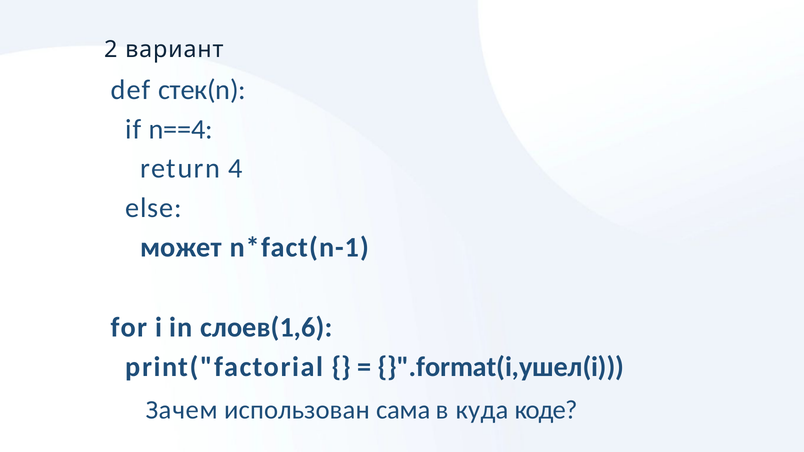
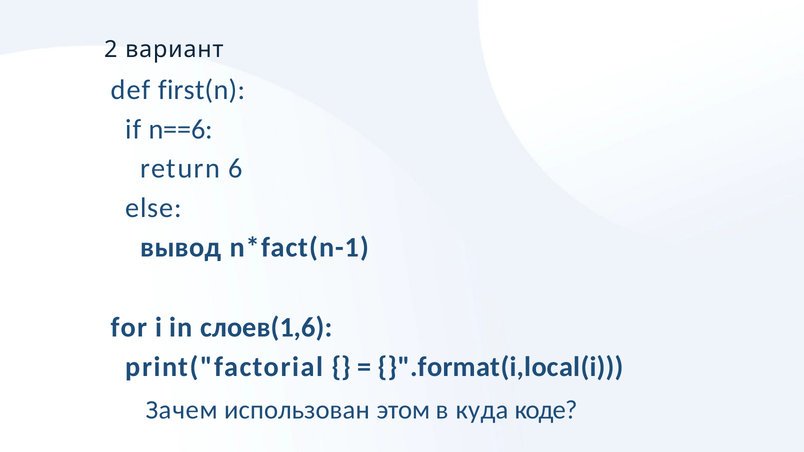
стек(n: стек(n -> first(n (202, 90)
n==4: n==4 -> n==6 (181, 129)
4: 4 -> 6 (235, 169)
может: может -> вывод (181, 247)
}".format(i,ушел(i: }".format(i,ушел(i -> }".format(i,local(i (501, 367)
сама: сама -> этом (403, 410)
